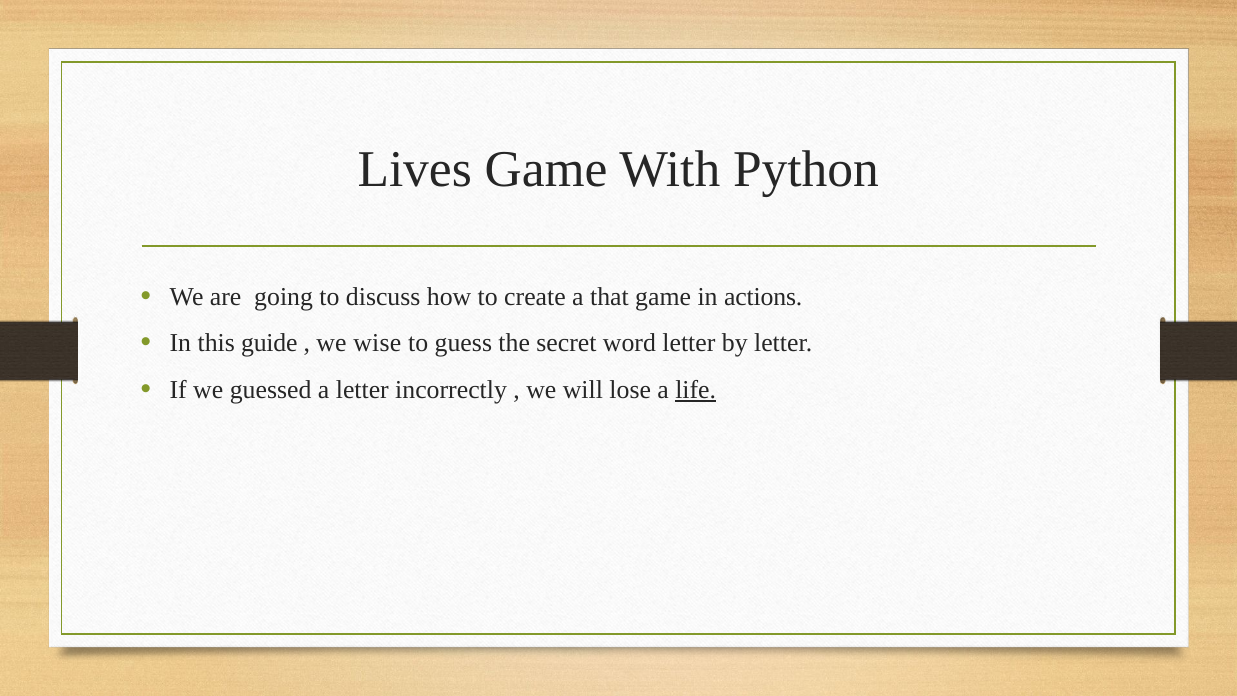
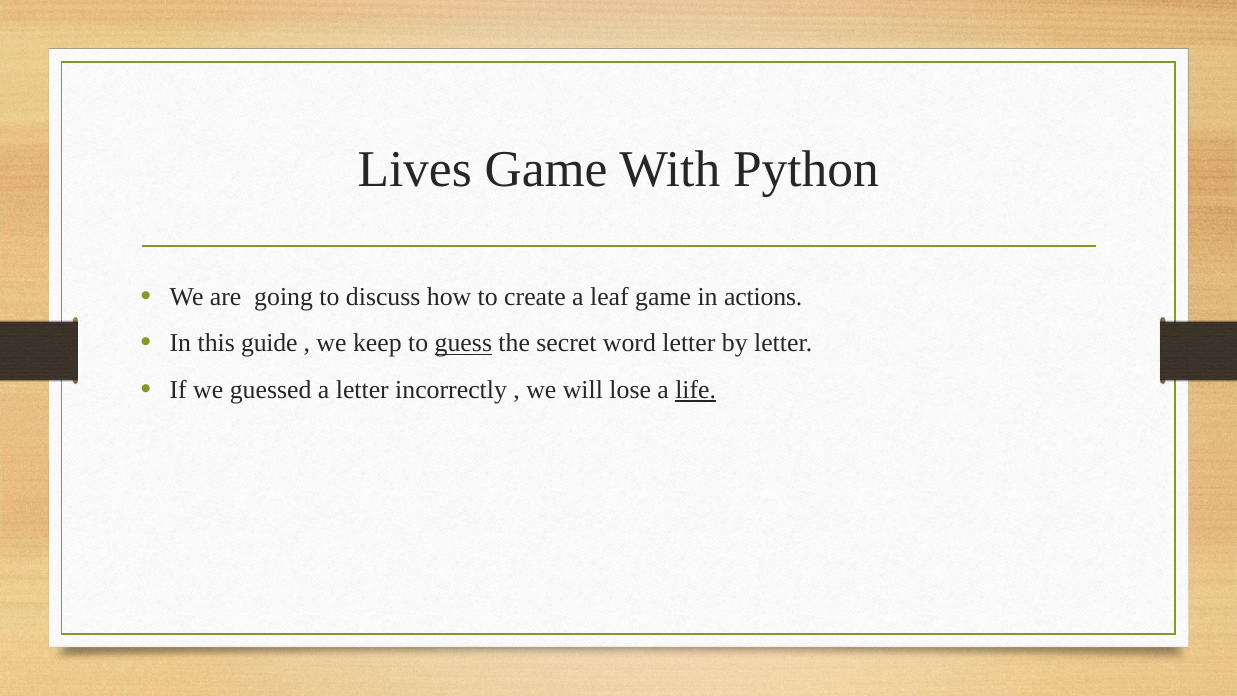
that: that -> leaf (609, 297)
wise: wise -> keep (377, 343)
guess underline: none -> present (463, 343)
